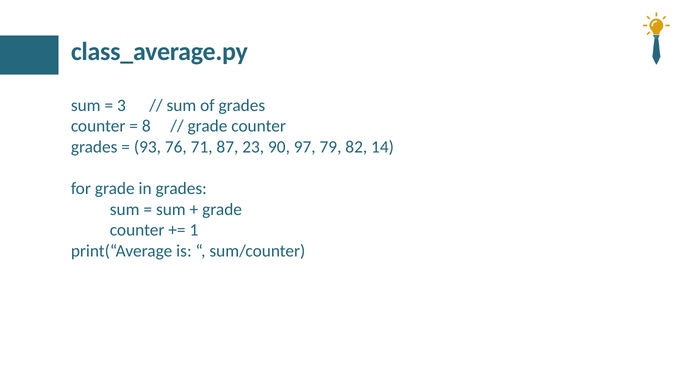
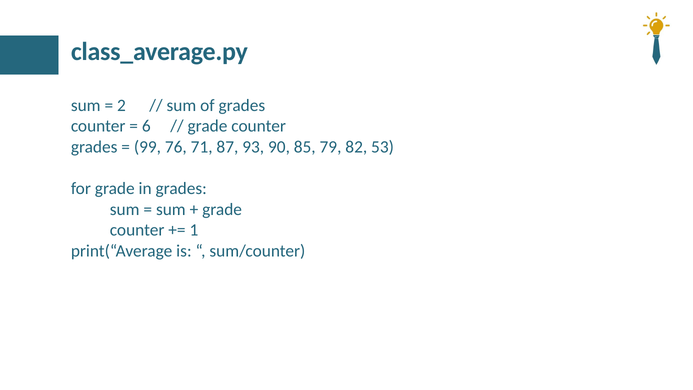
3: 3 -> 2 (121, 105)
8: 8 -> 6 (146, 126)
93: 93 -> 99 (147, 147)
23: 23 -> 93 (253, 147)
97: 97 -> 85 (305, 147)
14: 14 -> 53 (383, 147)
